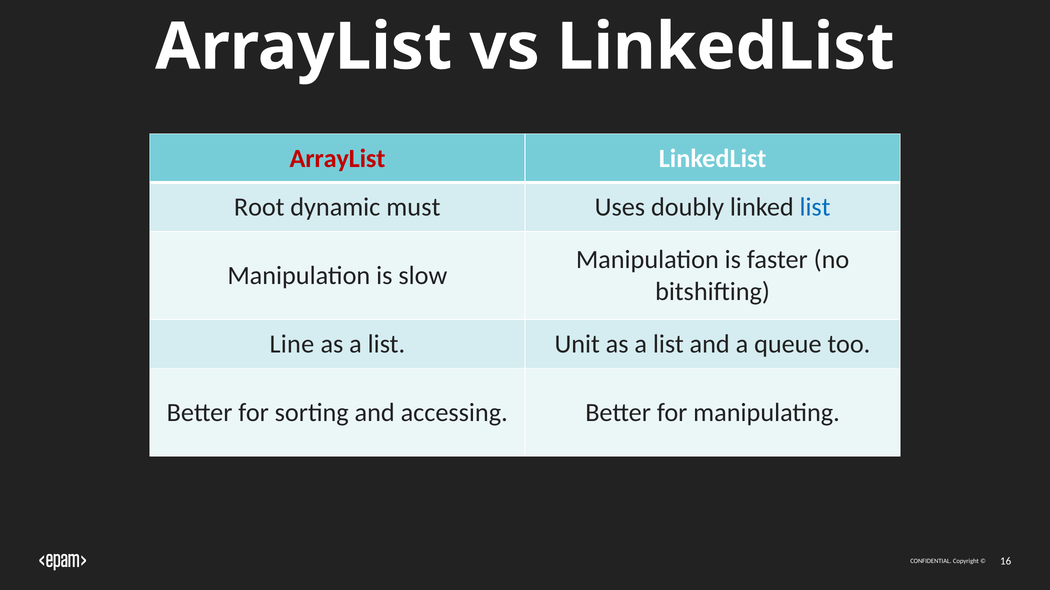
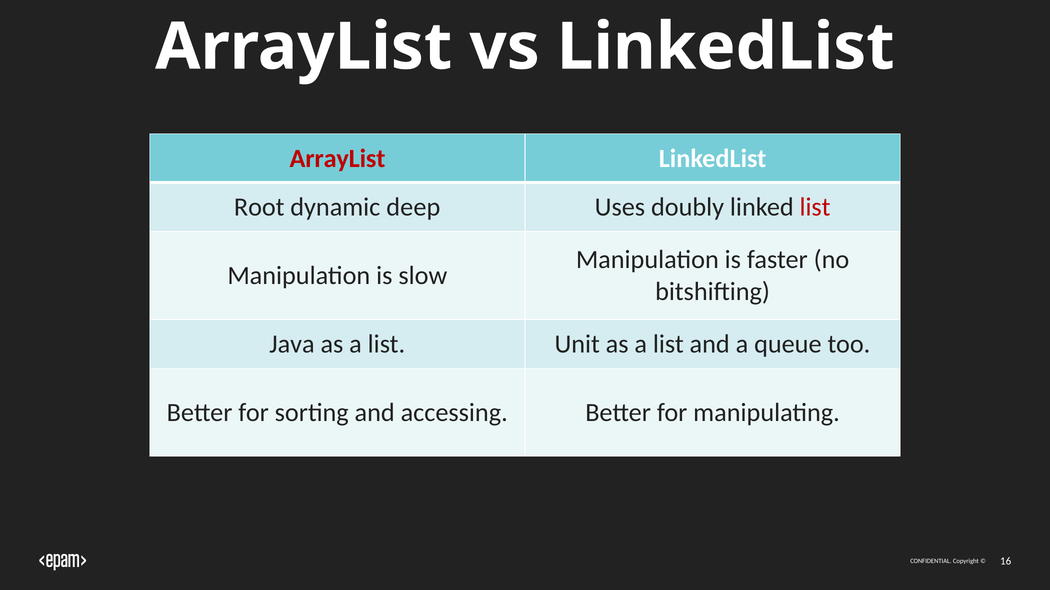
must: must -> deep (413, 207)
list colour: blue -> red (815, 207)
Line: Line -> Java (292, 344)
